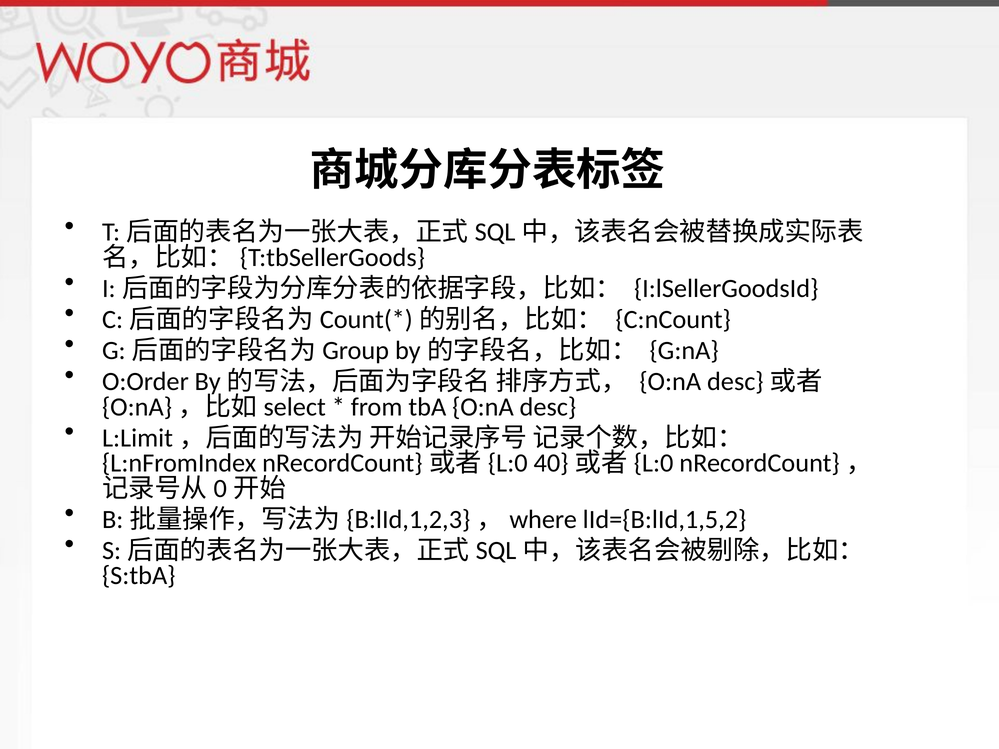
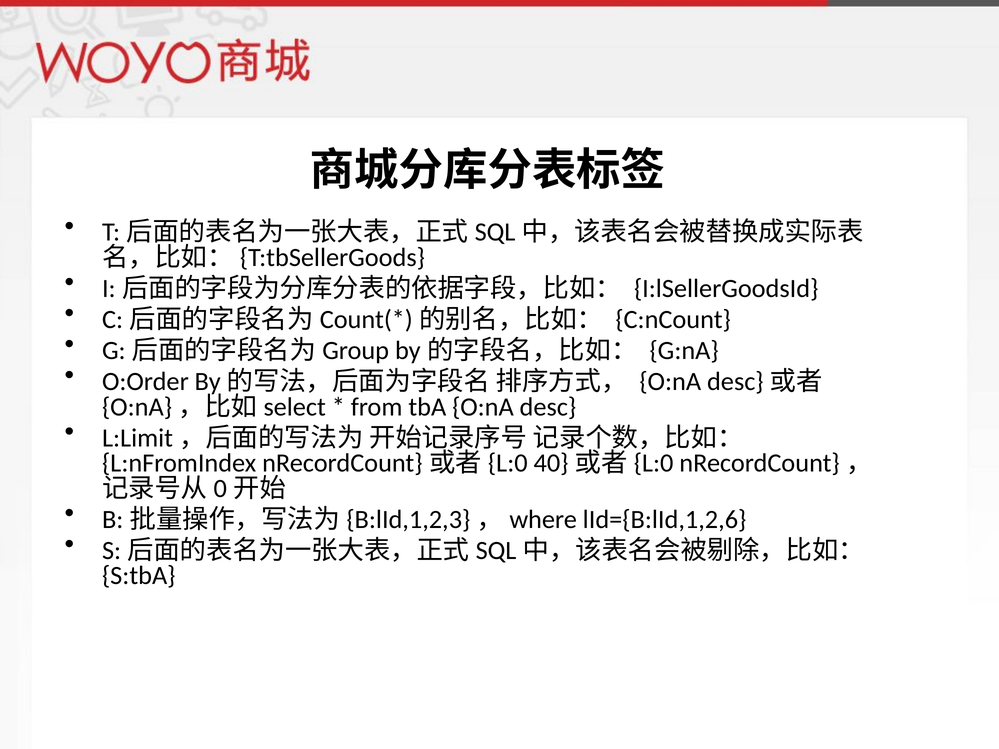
lId={B:lId,1,5,2: lId={B:lId,1,5,2 -> lId={B:lId,1,2,6 (665, 520)
